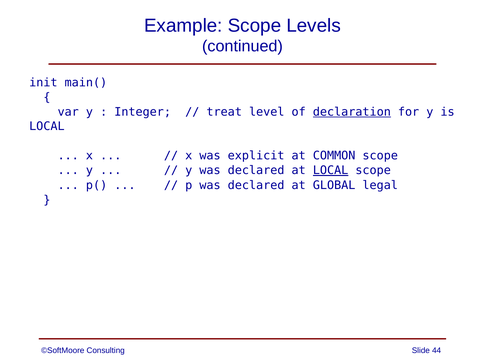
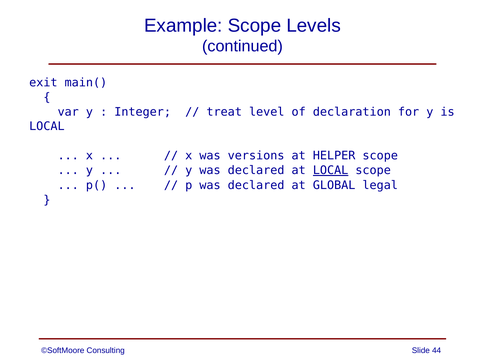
init: init -> exit (43, 83)
declaration underline: present -> none (352, 112)
explicit: explicit -> versions (256, 156)
COMMON: COMMON -> HELPER (334, 156)
